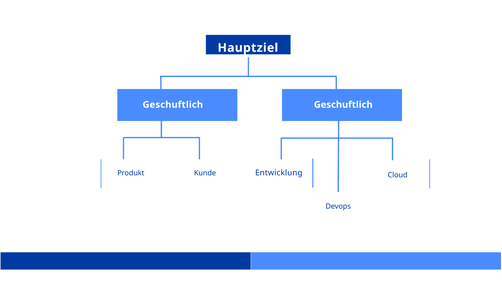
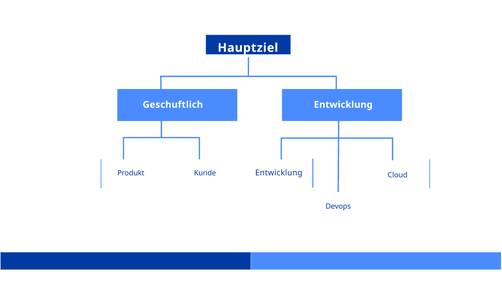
Geschuftlich Geschuftlich: Geschuftlich -> Entwicklung (343, 104)
